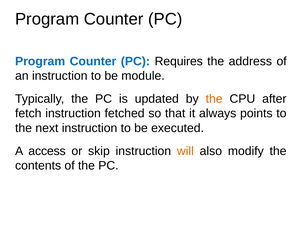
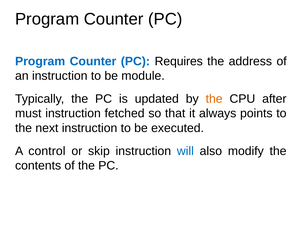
fetch: fetch -> must (28, 113)
access: access -> control (47, 151)
will colour: orange -> blue (185, 151)
